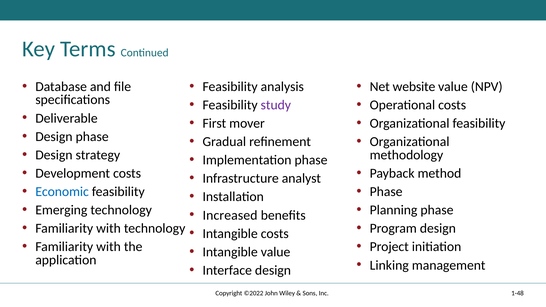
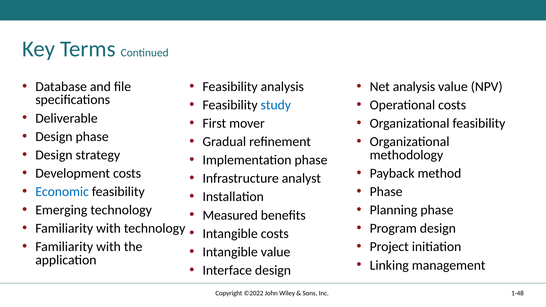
Net website: website -> analysis (414, 87)
study colour: purple -> blue (276, 105)
Increased: Increased -> Measured (230, 215)
